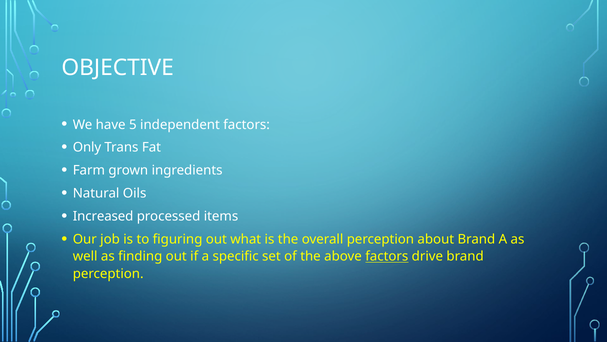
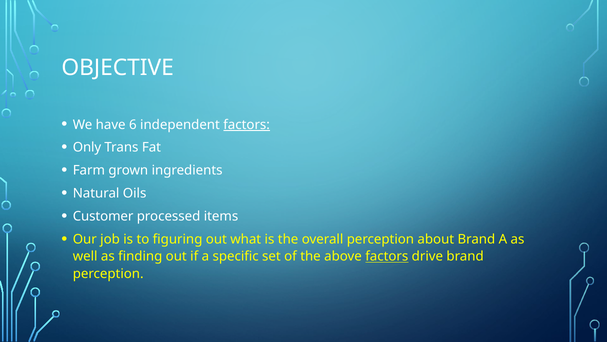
5: 5 -> 6 (133, 124)
factors underline: none -> present (247, 124)
Increased: Increased -> Customer (103, 216)
